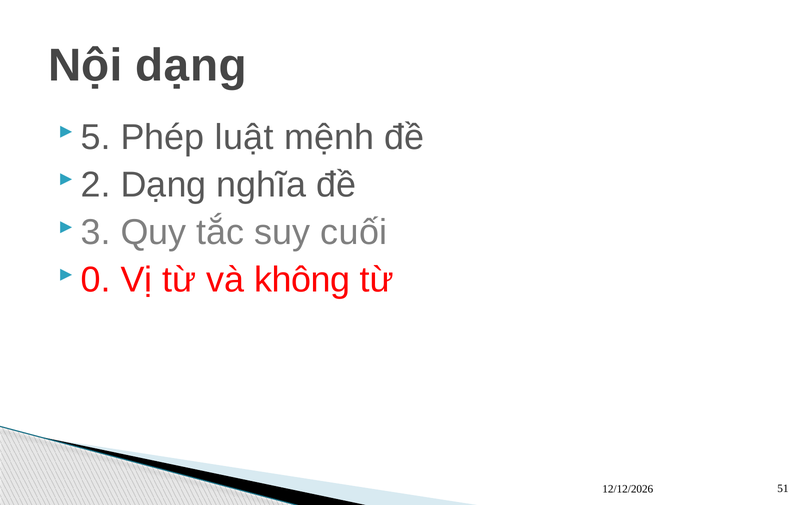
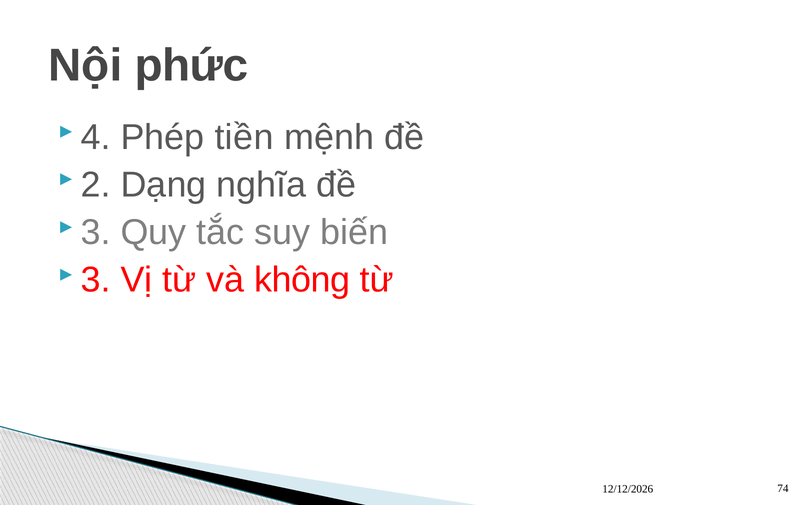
Nội dạng: dạng -> phức (192, 66)
5: 5 -> 4 (96, 137)
luật: luật -> tiền (244, 137)
cuối: cuối -> biến (354, 232)
0: 0 -> 3 (96, 280)
51: 51 -> 74 (783, 489)
